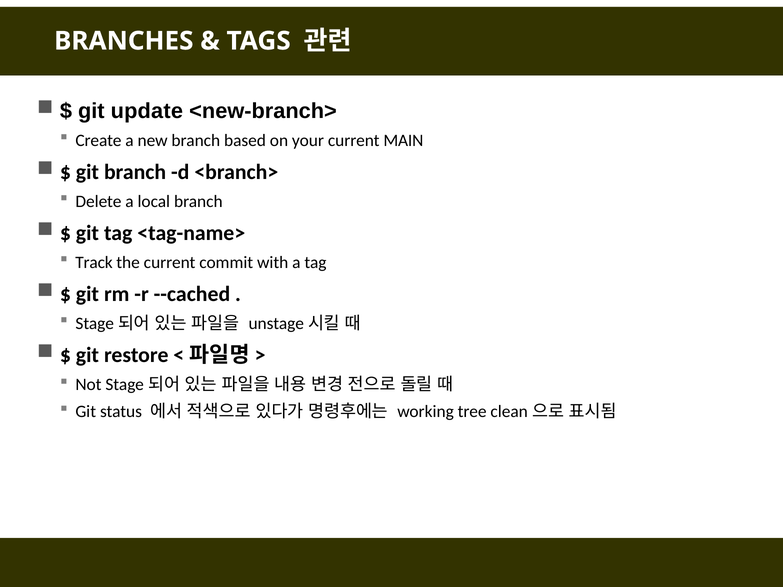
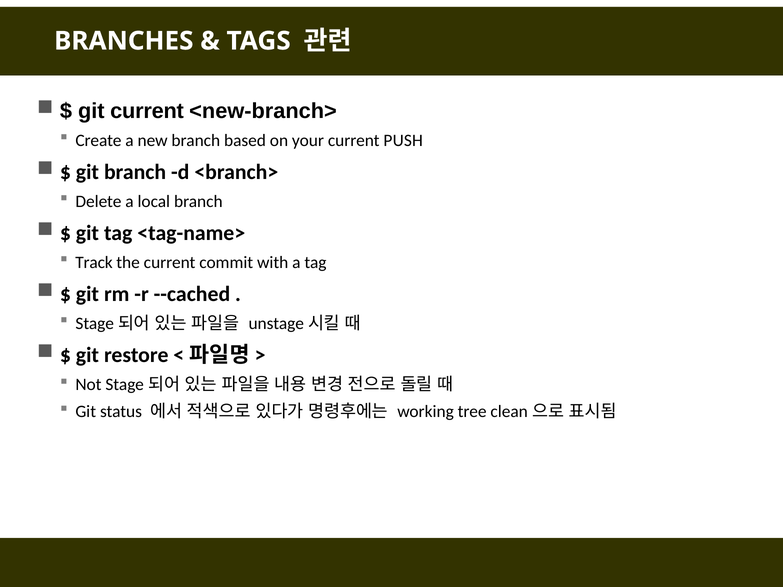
git update: update -> current (147, 111)
MAIN: MAIN -> PUSH (403, 141)
